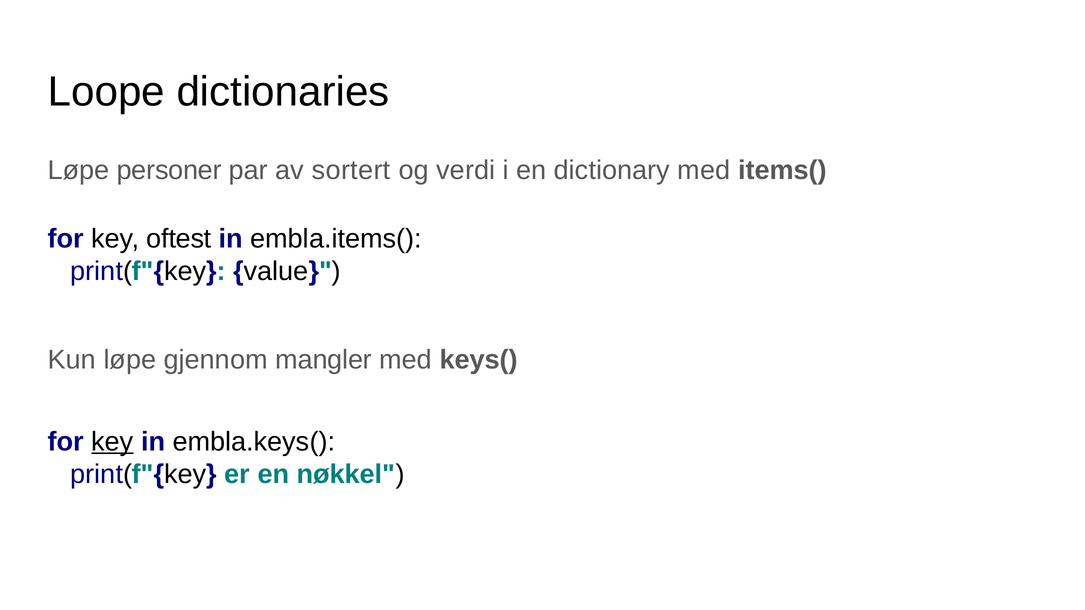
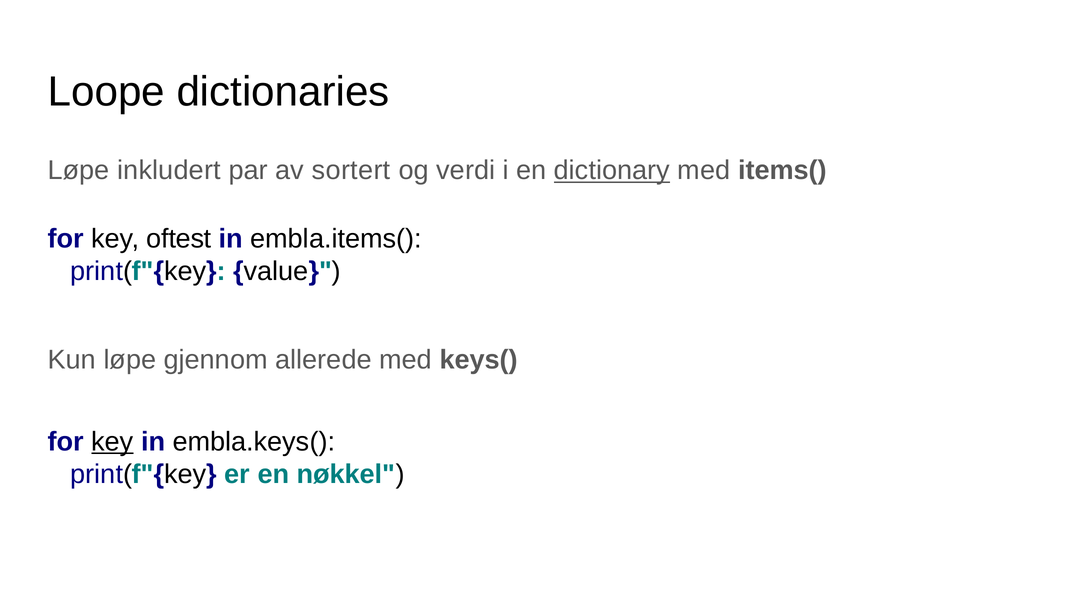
personer: personer -> inkludert (169, 171)
dictionary underline: none -> present (612, 171)
mangler: mangler -> allerede (323, 360)
